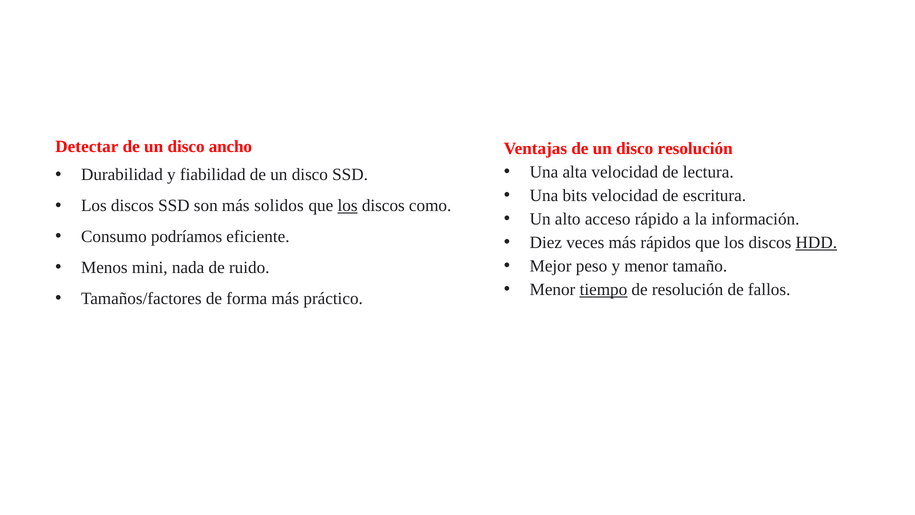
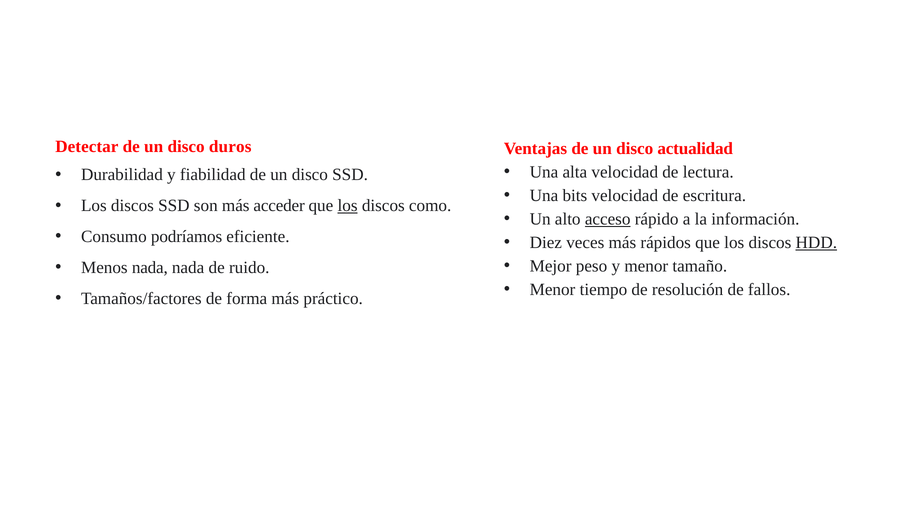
ancho: ancho -> duros (230, 146)
disco resolución: resolución -> actualidad (695, 149)
solidos: solidos -> acceder (279, 205)
acceso underline: none -> present (608, 219)
Menos mini: mini -> nada (150, 267)
tiempo underline: present -> none (603, 289)
